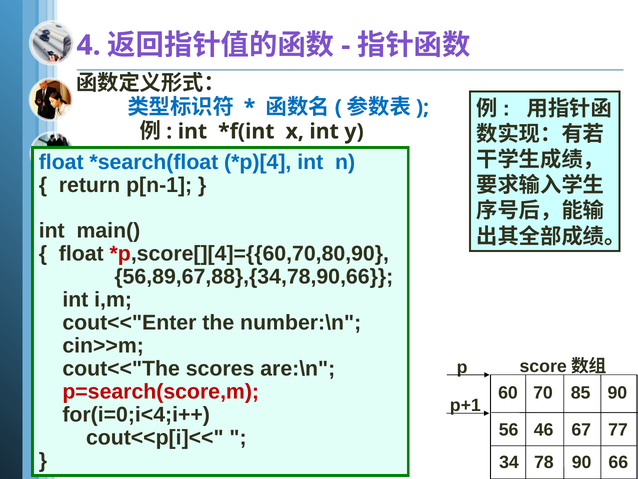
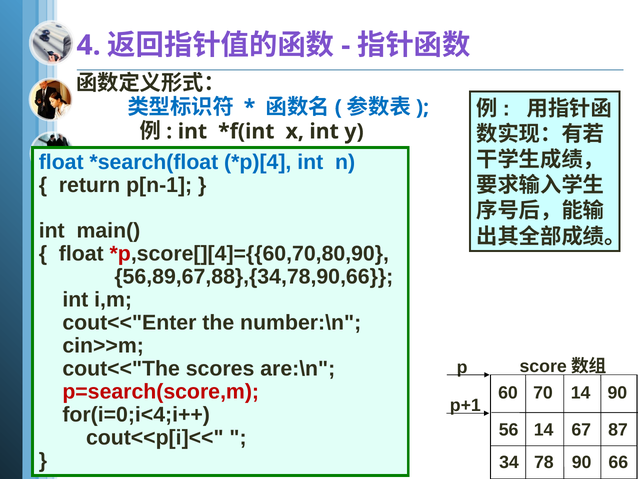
70 85: 85 -> 14 (581, 393)
56 46: 46 -> 14 (544, 430)
77: 77 -> 87 (618, 430)
